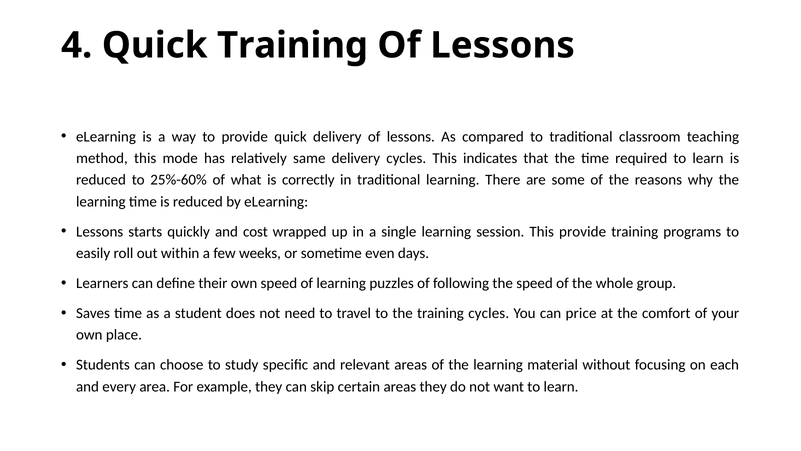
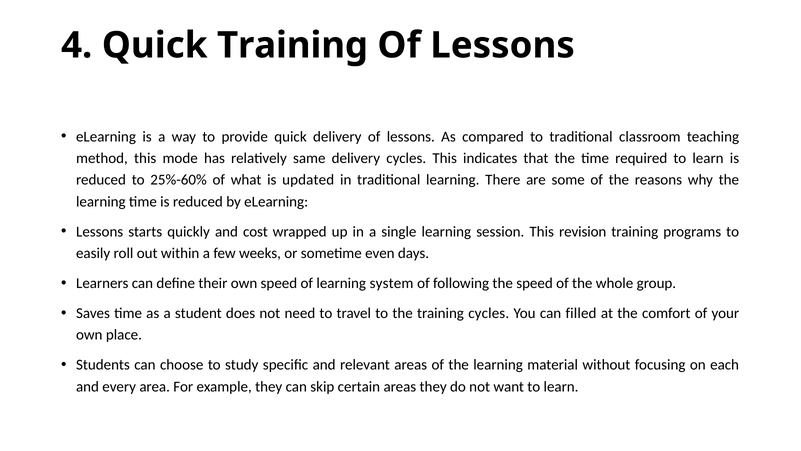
correctly: correctly -> updated (308, 180)
This provide: provide -> revision (583, 231)
puzzles: puzzles -> system (392, 283)
price: price -> filled (581, 313)
